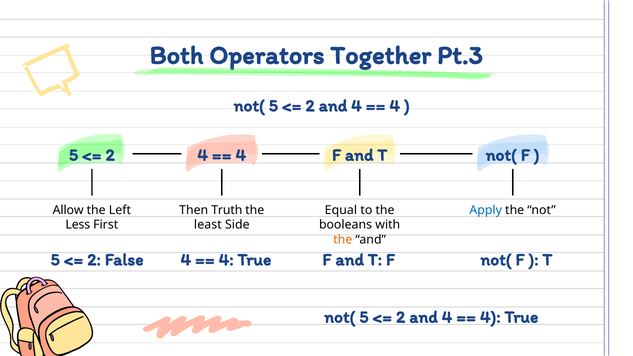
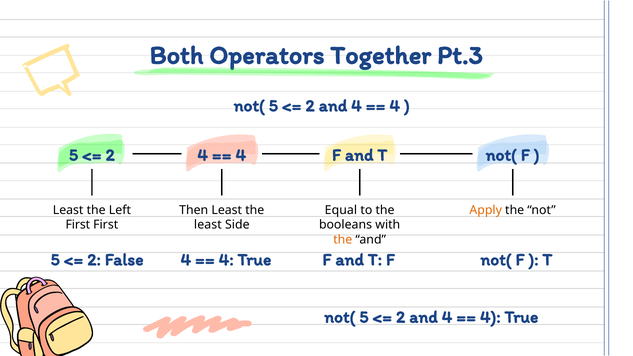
Allow: Allow -> Least (68, 210)
Then Truth: Truth -> Least (227, 210)
Apply colour: blue -> orange (486, 210)
Less: Less -> First (78, 225)
